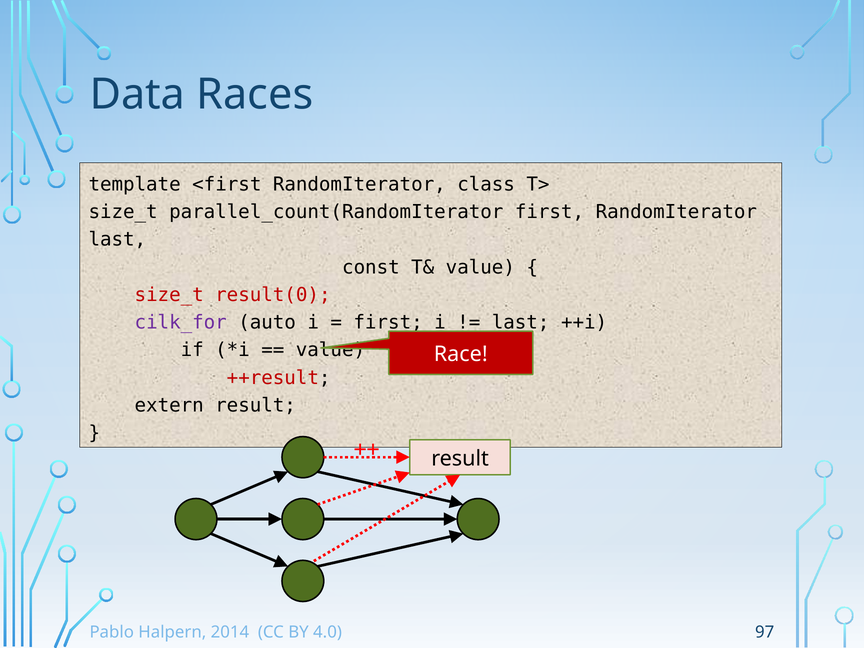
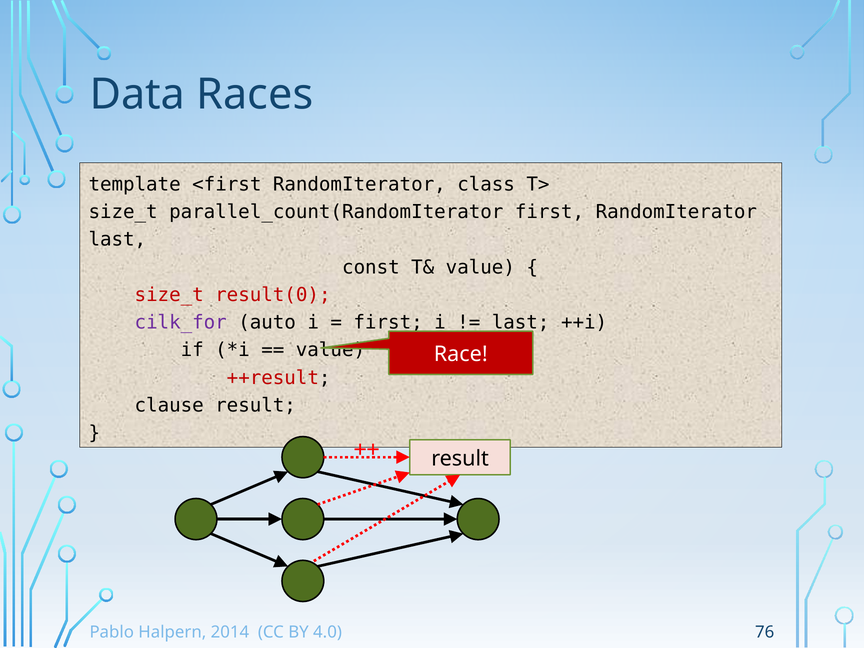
extern: extern -> clause (169, 405)
97: 97 -> 76 (765, 632)
